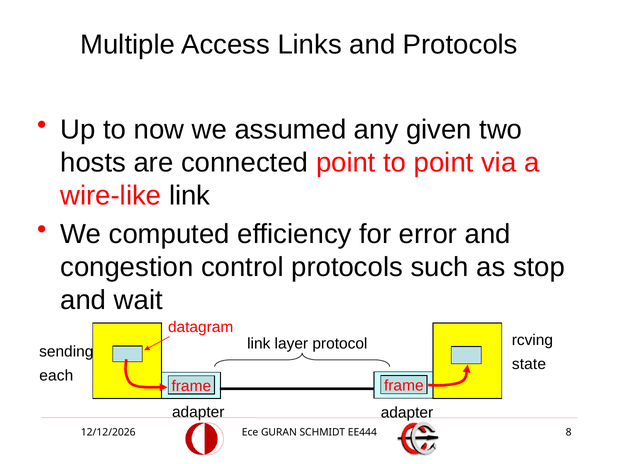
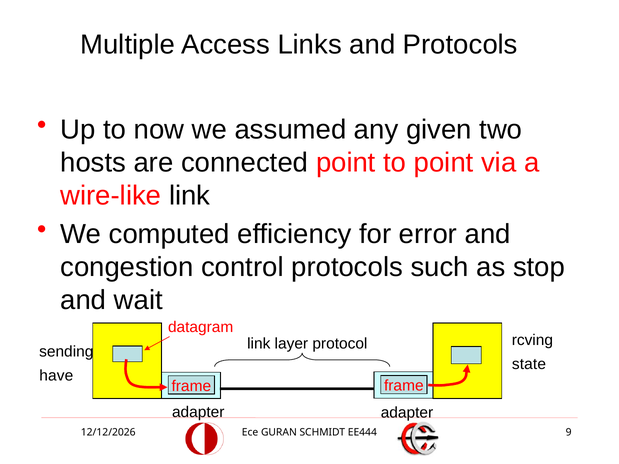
each: each -> have (56, 376)
8: 8 -> 9 (569, 433)
